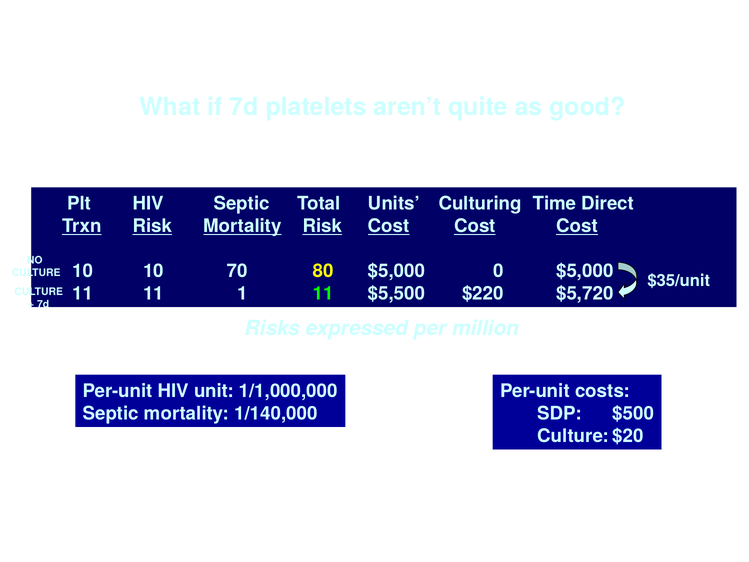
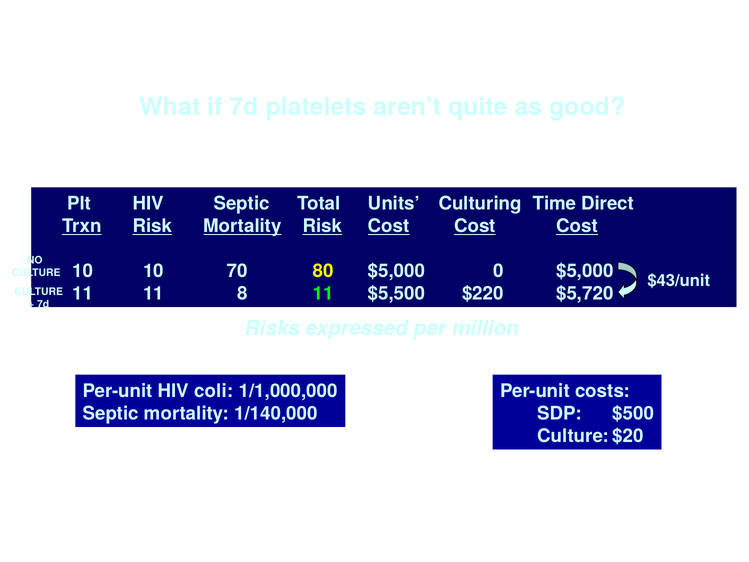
$35/unit: $35/unit -> $43/unit (679, 281)
1: 1 -> 8 (242, 293)
unit: unit -> coli (214, 391)
